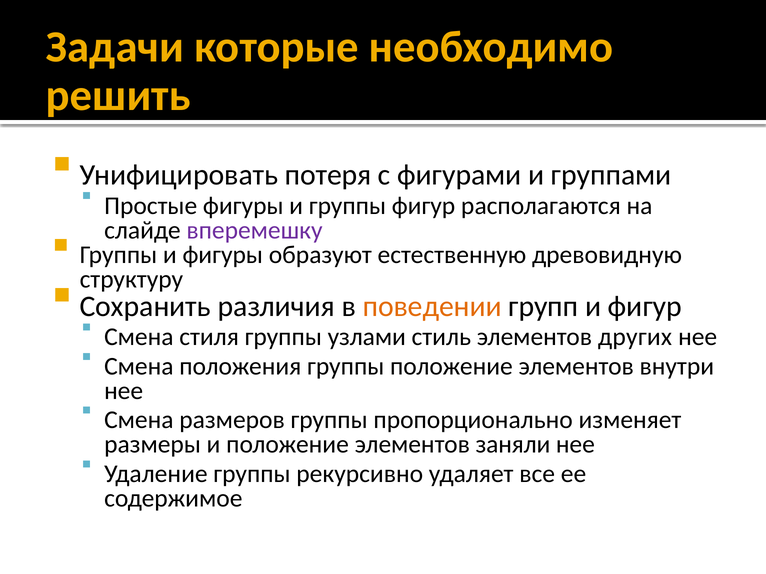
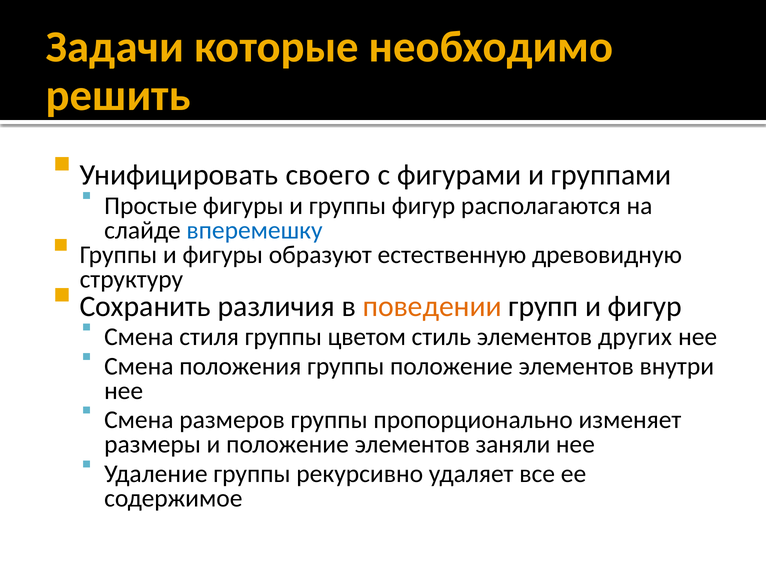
потеря: потеря -> своего (328, 175)
вперемешку colour: purple -> blue (255, 230)
узлами: узлами -> цветом (367, 337)
